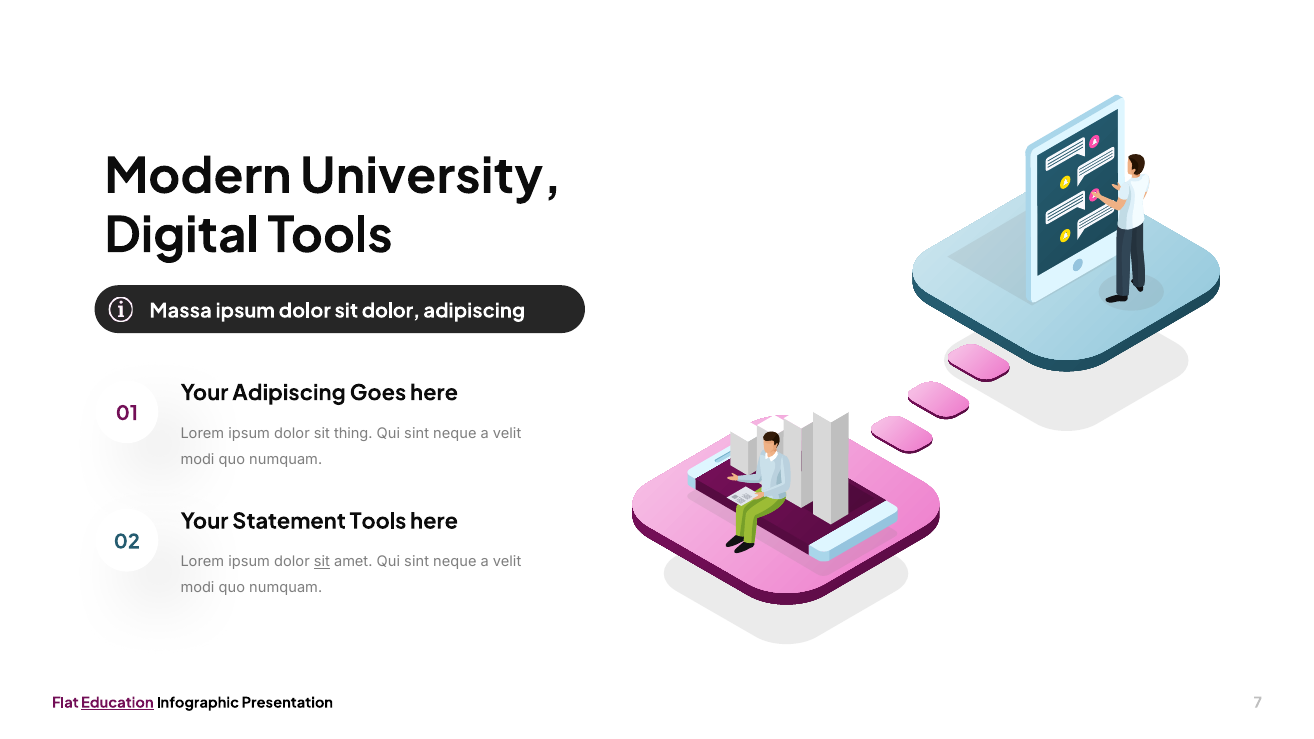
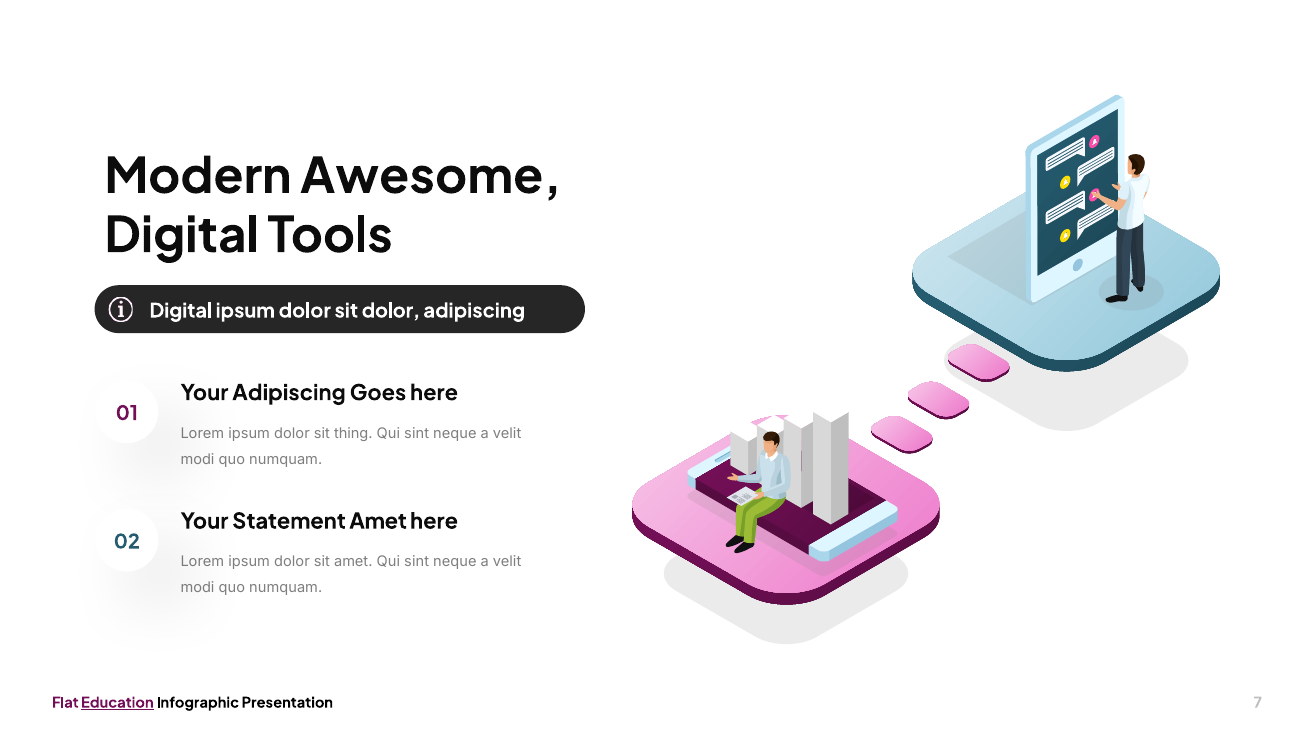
University: University -> Awesome (431, 177)
Massa: Massa -> Digital (181, 311)
Statement Tools: Tools -> Amet (378, 522)
sit underline: present -> none (322, 562)
